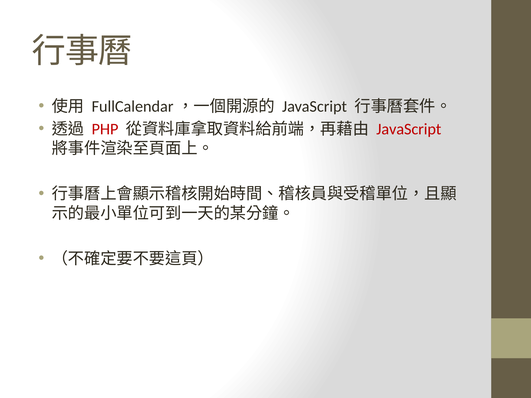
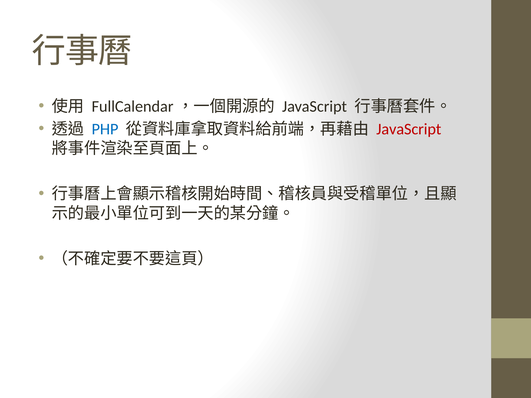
PHP colour: red -> blue (105, 129)
